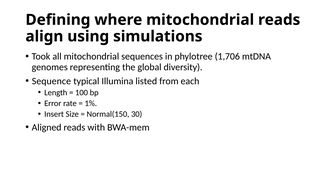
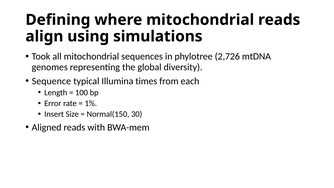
1,706: 1,706 -> 2,726 (227, 56)
listed: listed -> times (146, 81)
